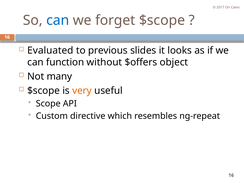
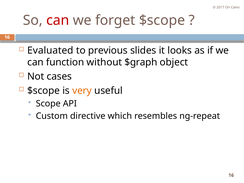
can colour: blue -> red (58, 20)
$offers: $offers -> $graph (141, 62)
many: many -> cases (59, 76)
